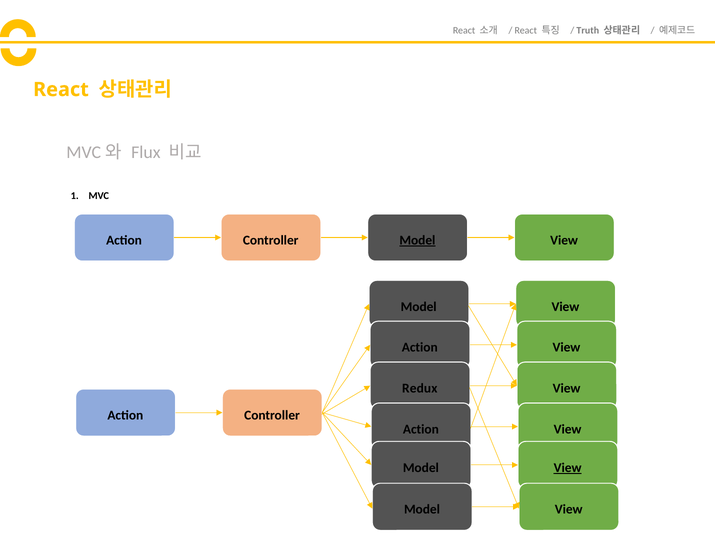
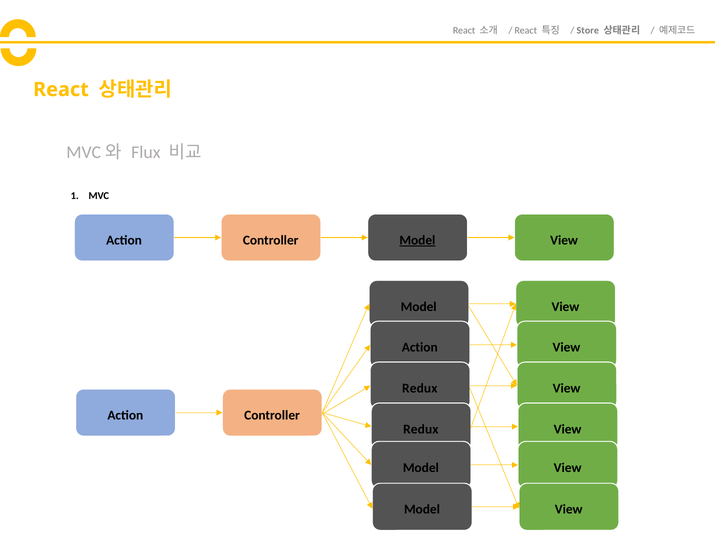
Truth: Truth -> Store (588, 31)
Action: Action -> Redux (421, 430)
View underline: present -> none (568, 468)
